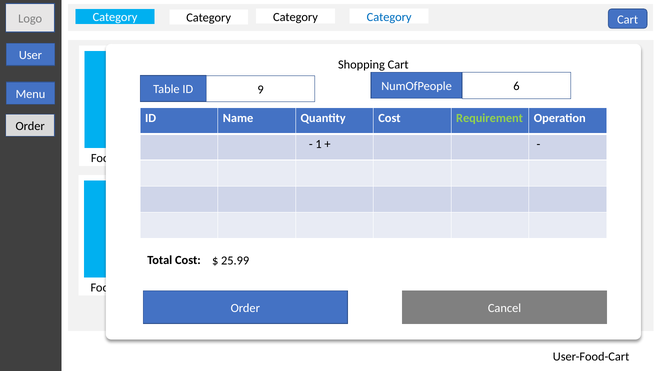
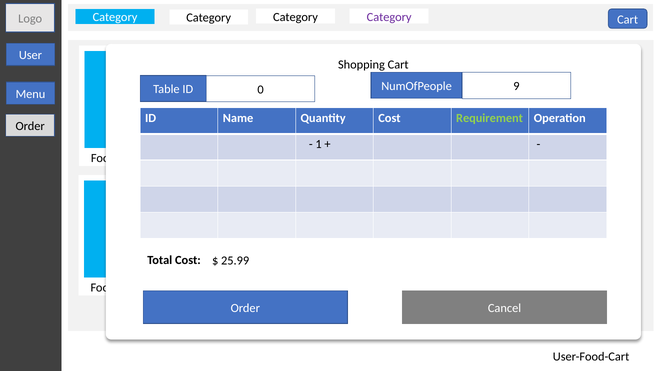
Category colour: blue -> purple (389, 17)
6: 6 -> 9 (516, 86)
9: 9 -> 0 (261, 90)
